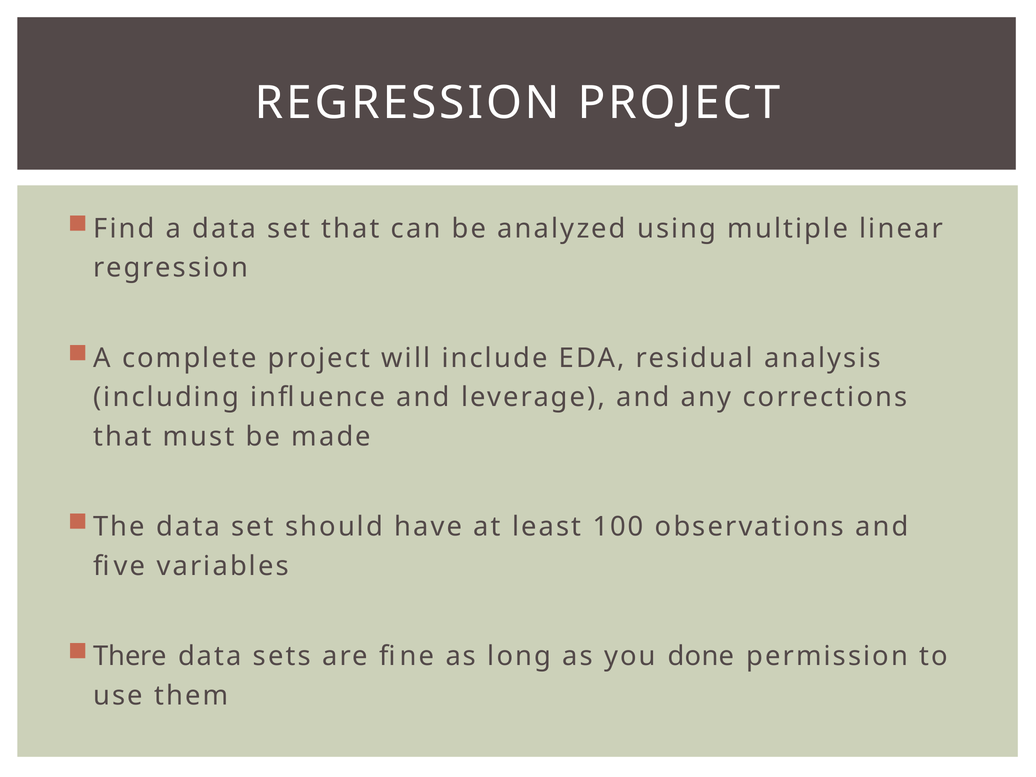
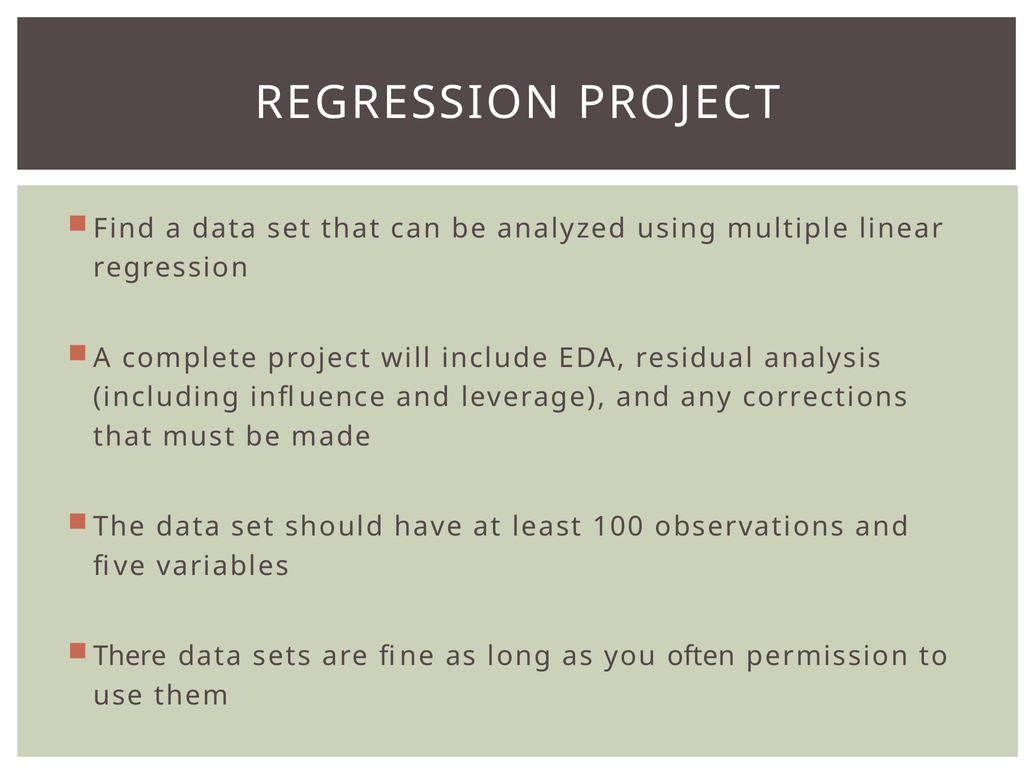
done: done -> often (701, 656)
